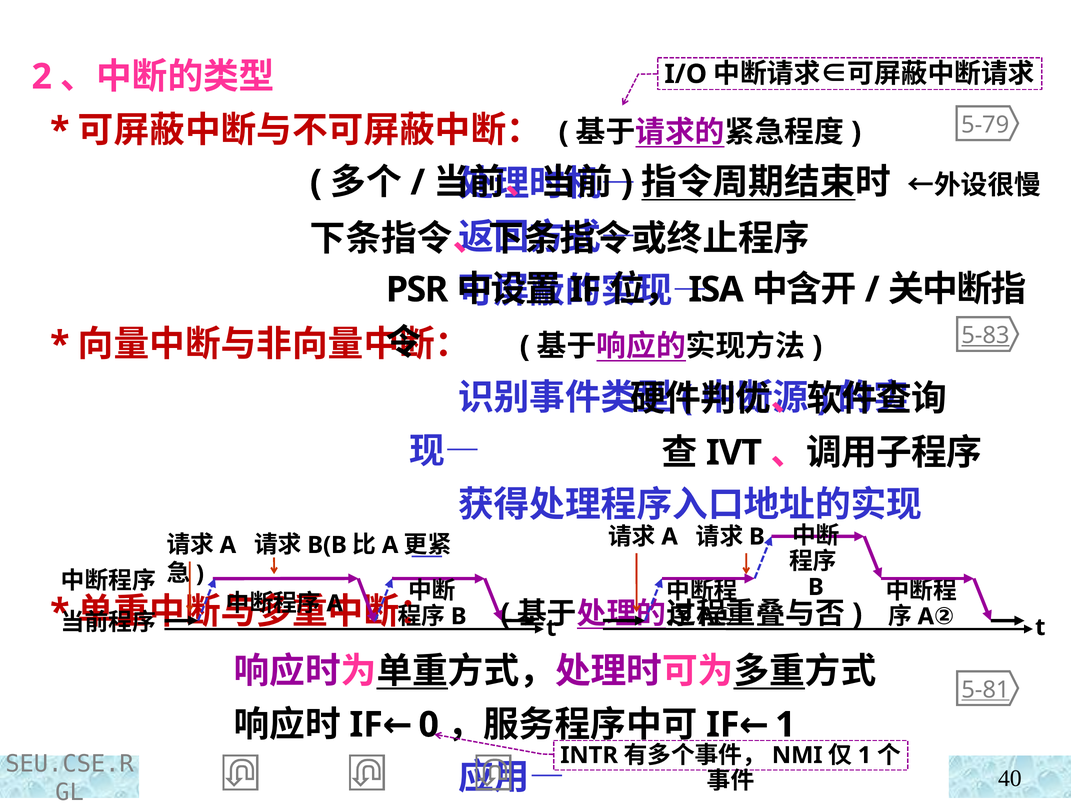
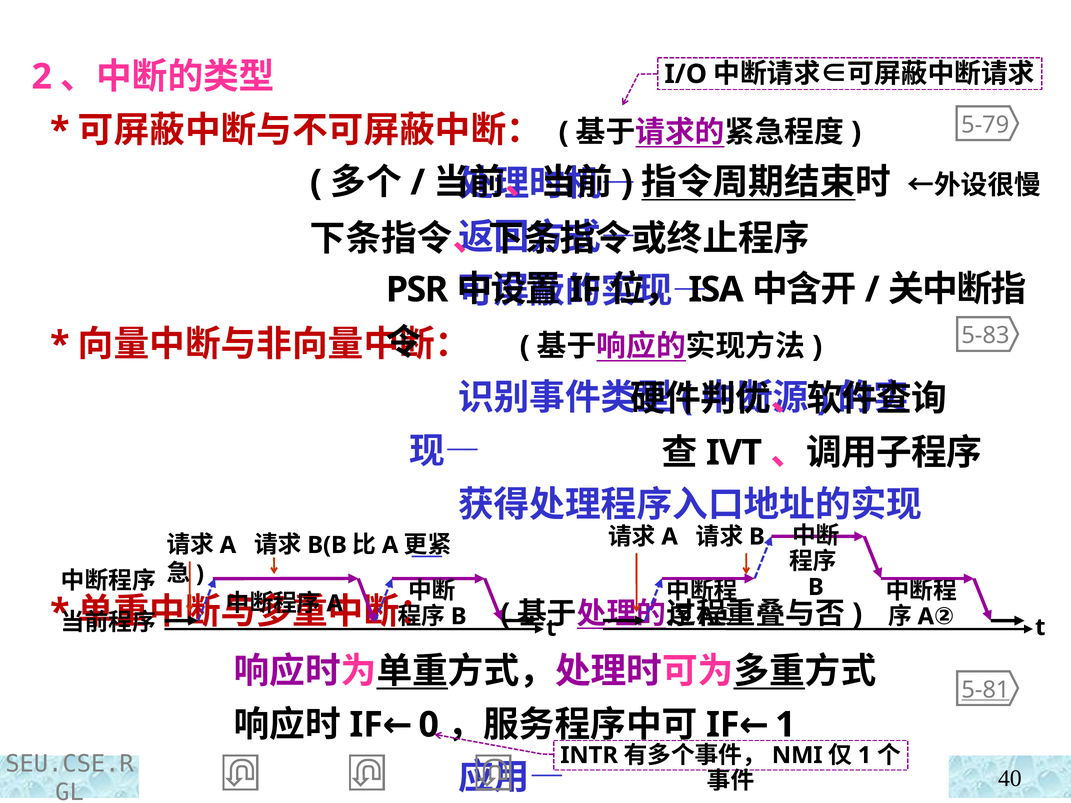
5-83 underline: present -> none (985, 336)
